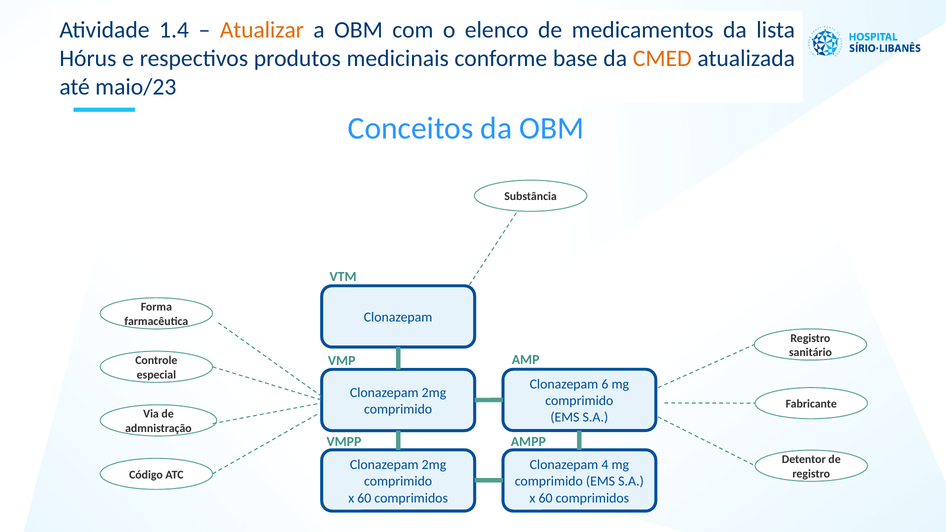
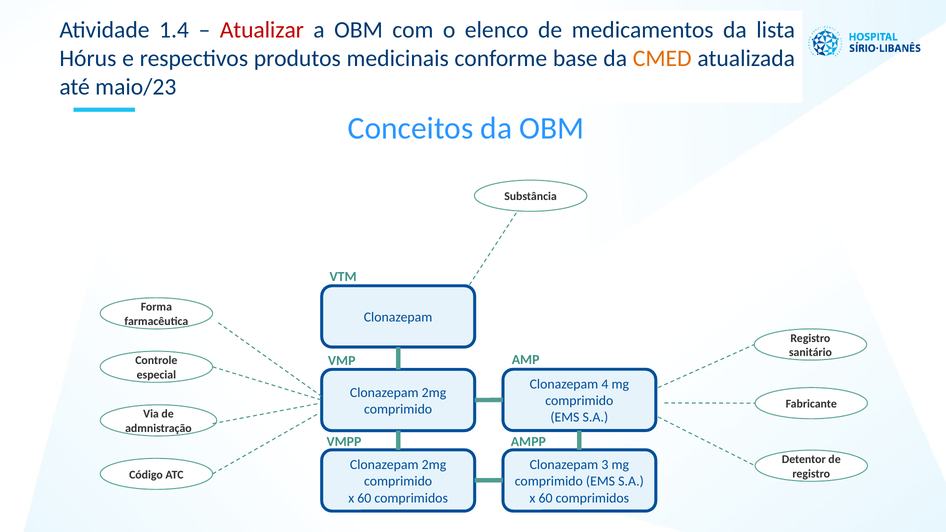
Atualizar colour: orange -> red (262, 30)
6: 6 -> 4 (605, 384)
4: 4 -> 3 (605, 465)
